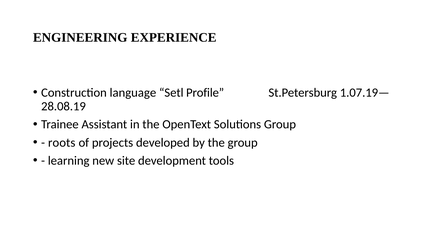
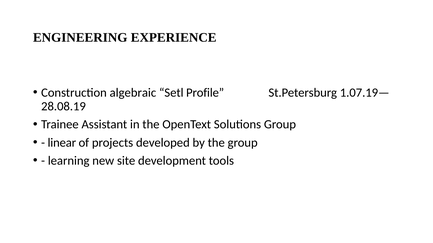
language: language -> algebraic (133, 93)
roots: roots -> linear (62, 143)
